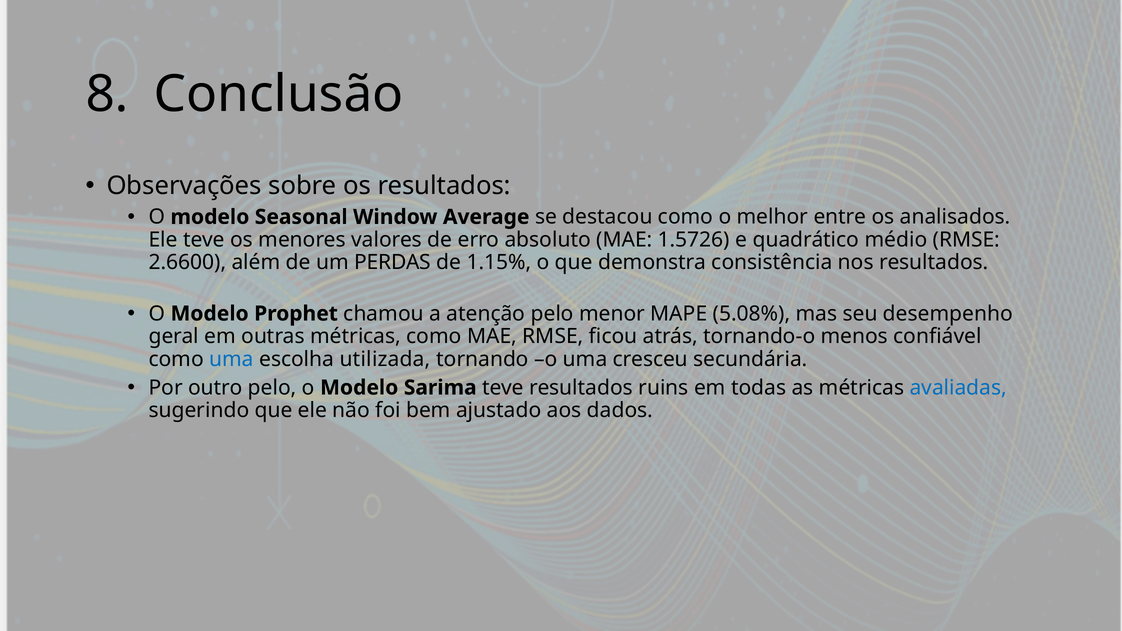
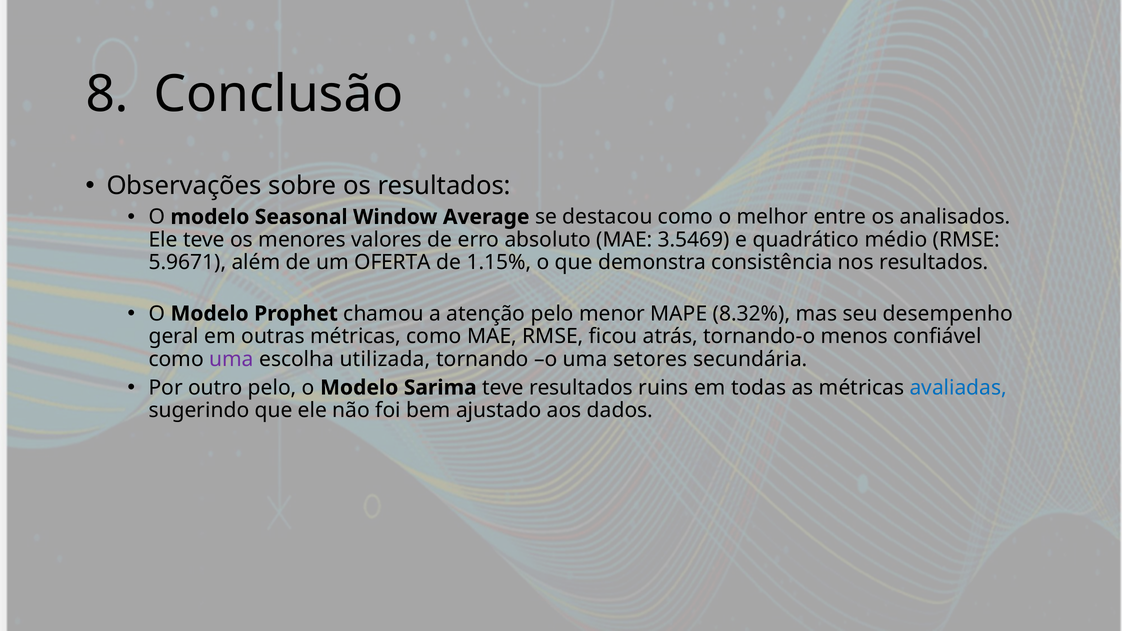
1.5726: 1.5726 -> 3.5469 (694, 240)
2.6600: 2.6600 -> 5.9671 (187, 262)
PERDAS: PERDAS -> OFERTA (393, 262)
5.08%: 5.08% -> 8.32% (752, 314)
uma colour: blue -> purple (231, 359)
cresceu: cresceu -> setores (650, 359)
